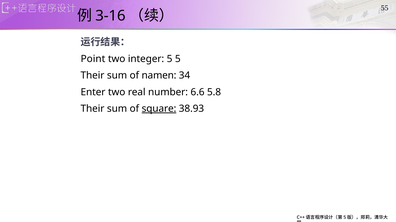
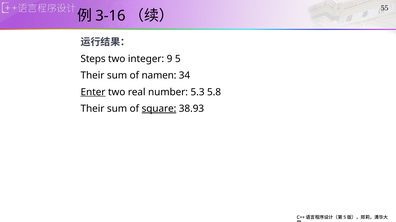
Point: Point -> Steps (93, 59)
integer 5: 5 -> 9 (170, 59)
Enter underline: none -> present (93, 92)
6.6: 6.6 -> 5.3 (198, 92)
